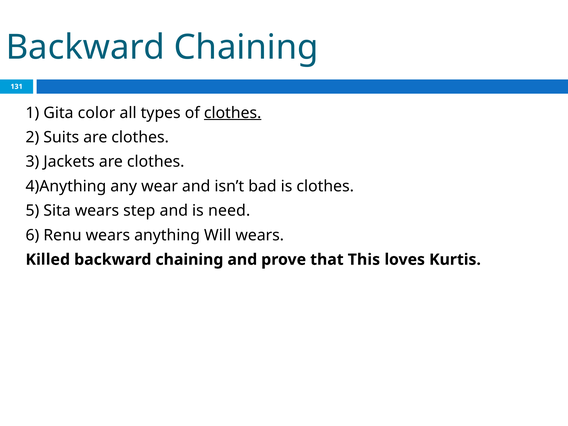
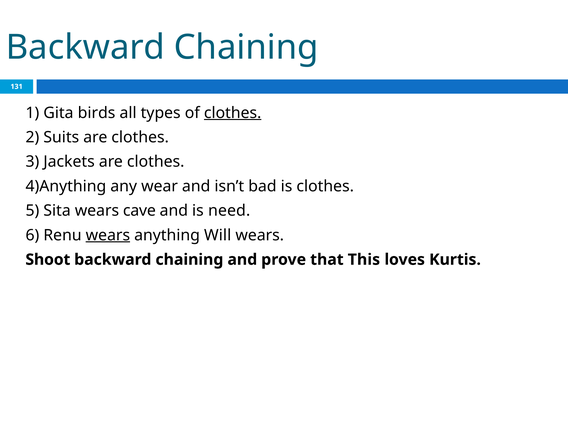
color: color -> birds (97, 113)
step: step -> cave (139, 211)
wears underline: none -> present (108, 235)
Killed: Killed -> Shoot (48, 260)
